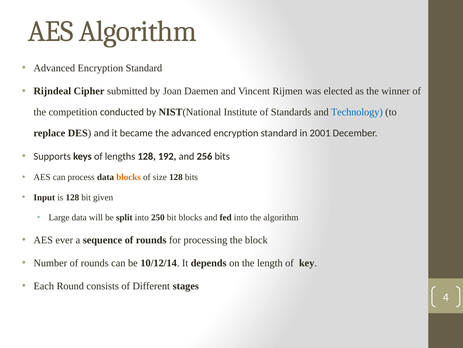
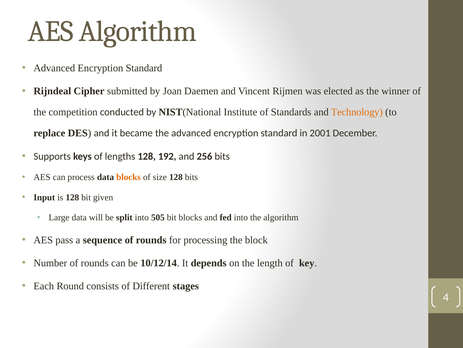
Technology colour: blue -> orange (357, 112)
250: 250 -> 505 (158, 217)
ever: ever -> pass (64, 240)
